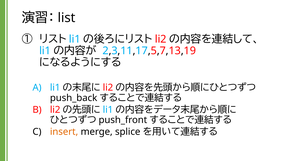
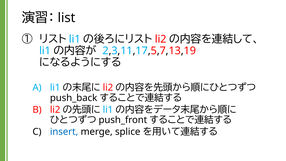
insert colour: orange -> blue (64, 132)
